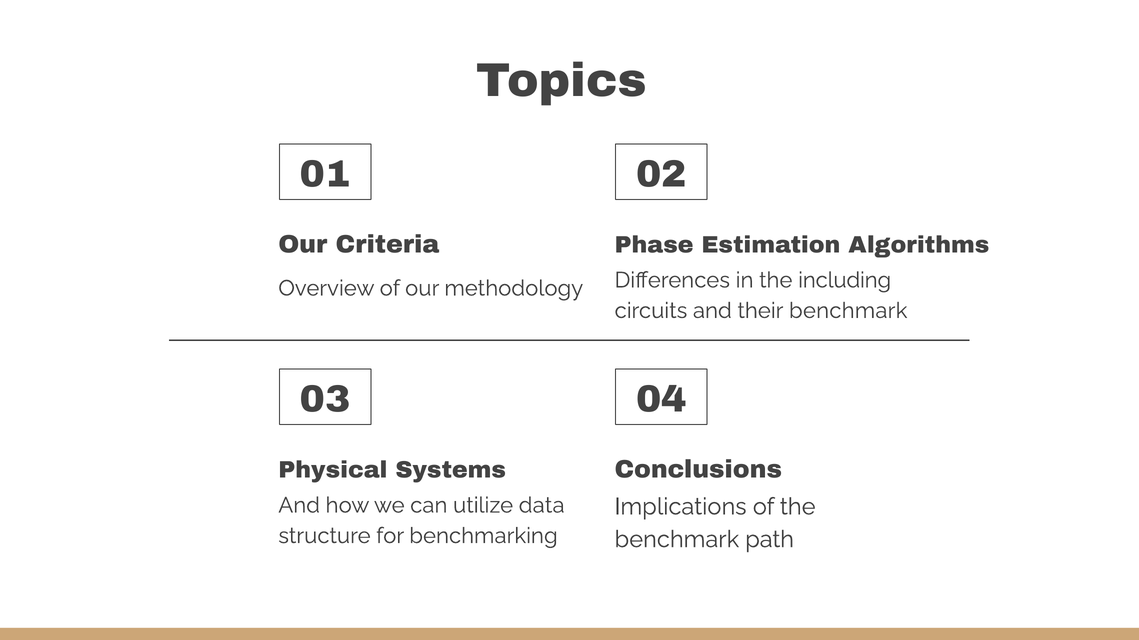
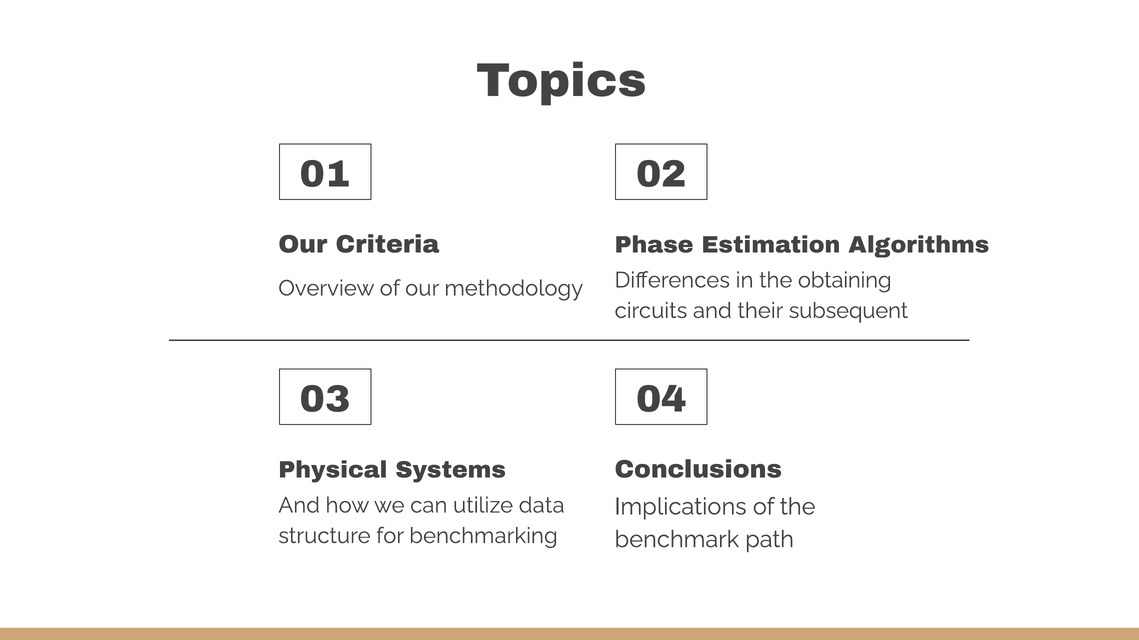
including: including -> obtaining (845, 280)
their benchmark: benchmark -> subsequent (848, 311)
